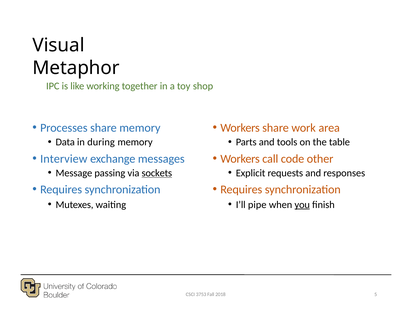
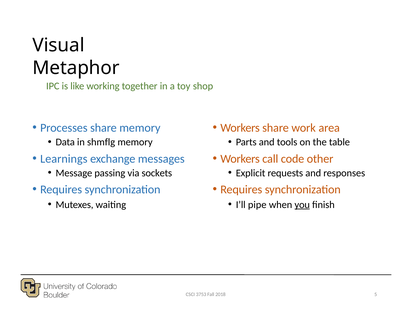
during: during -> shmflg (101, 142)
Interview: Interview -> Learnings (64, 159)
sockets underline: present -> none (157, 173)
